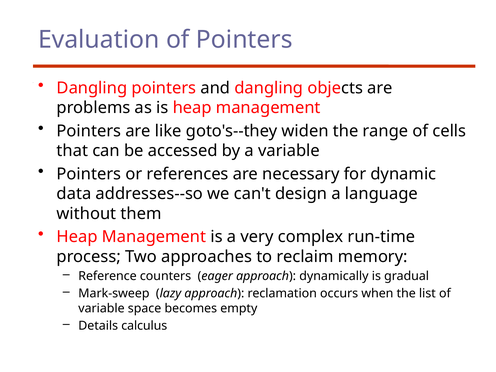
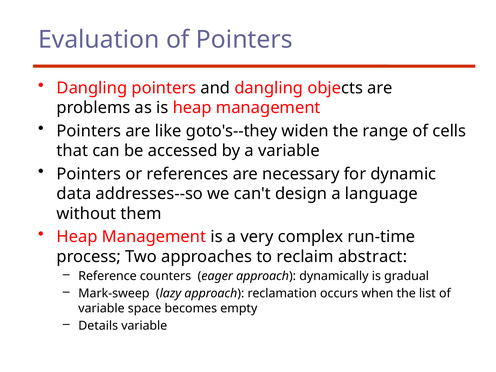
memory: memory -> abstract (373, 257)
Details calculus: calculus -> variable (144, 326)
